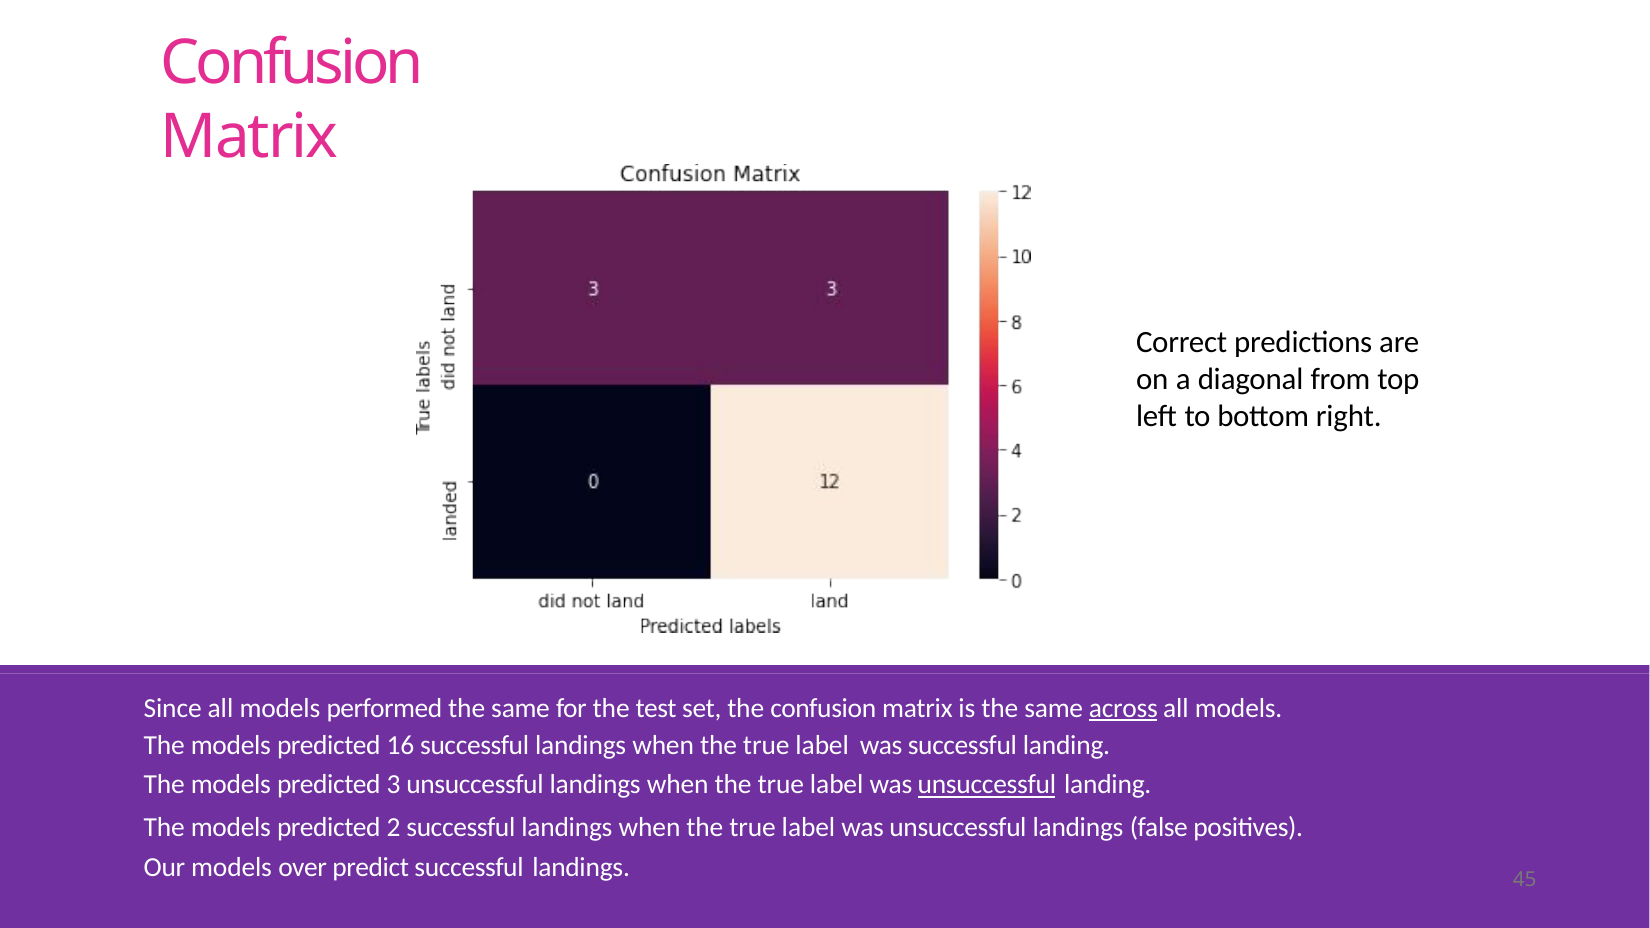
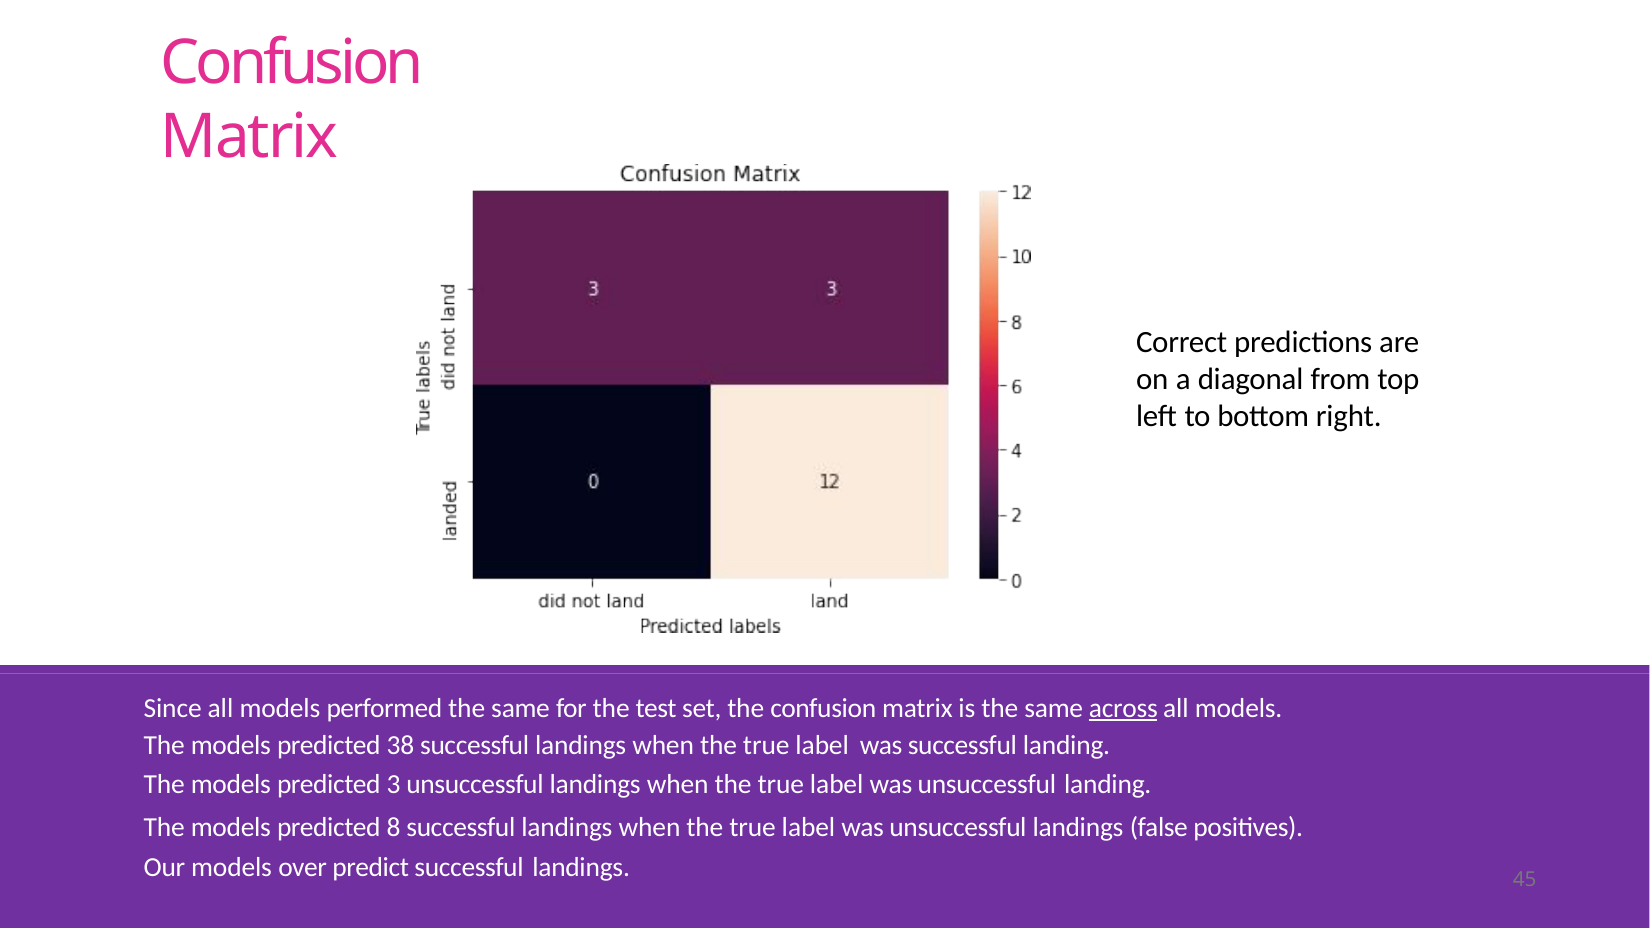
16: 16 -> 38 (400, 745)
unsuccessful underline: present -> none (987, 785)
2: 2 -> 8 (393, 827)
